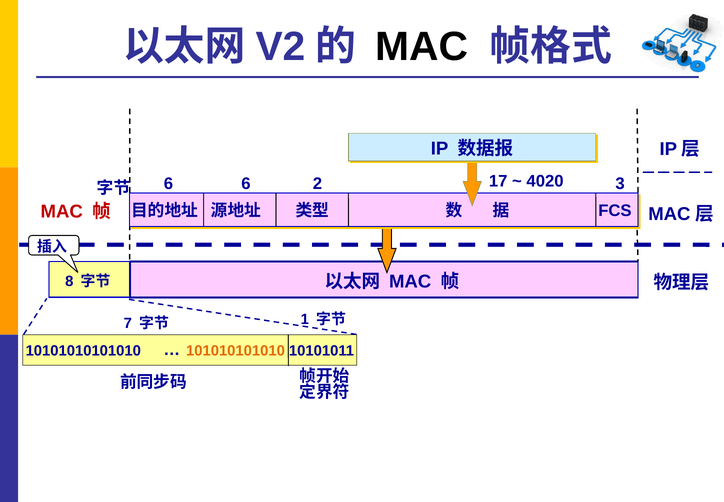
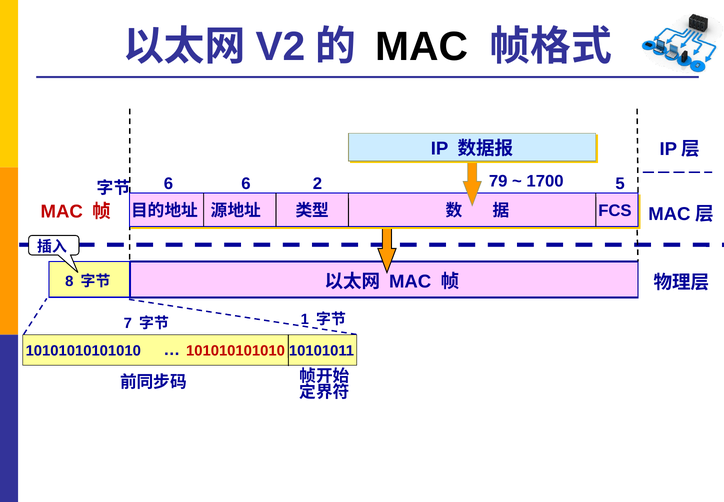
3: 3 -> 5 (620, 183)
17: 17 -> 79 (498, 181)
4020: 4020 -> 1700 (545, 181)
101010101010 colour: orange -> red (235, 350)
